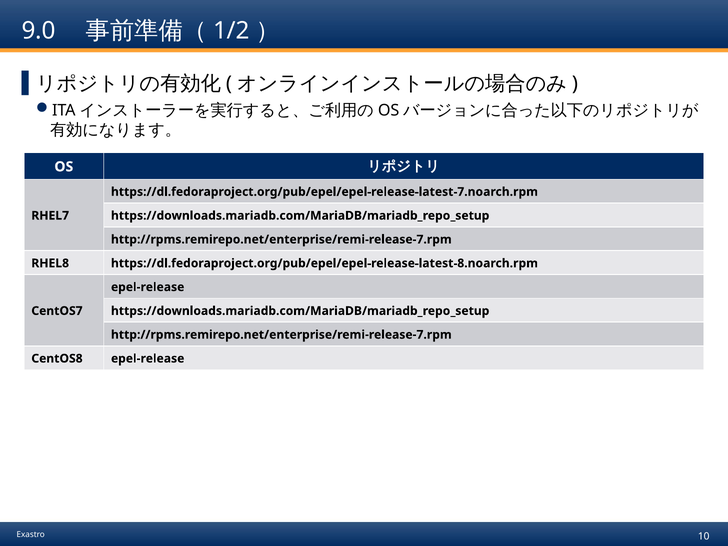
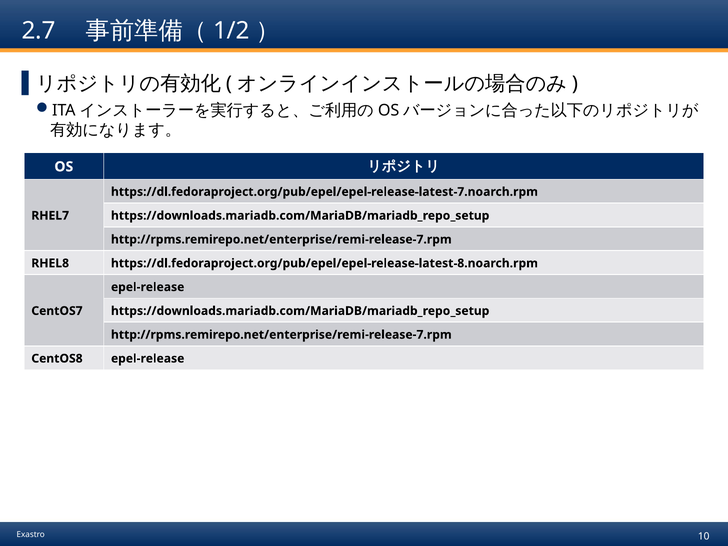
9.0: 9.0 -> 2.7 (39, 31)
